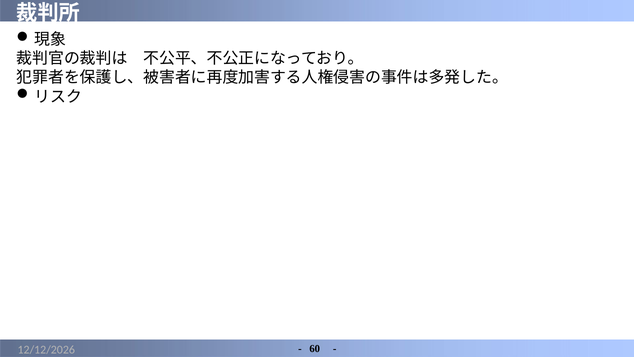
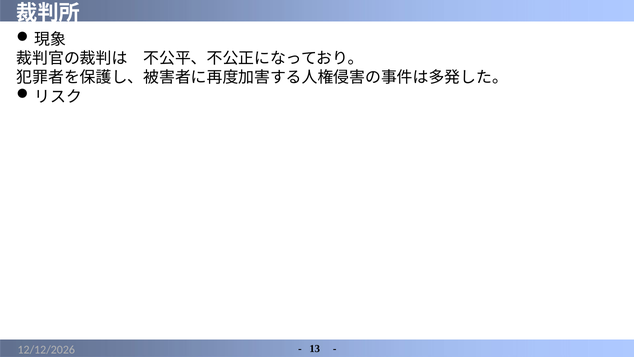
60: 60 -> 13 (315, 349)
